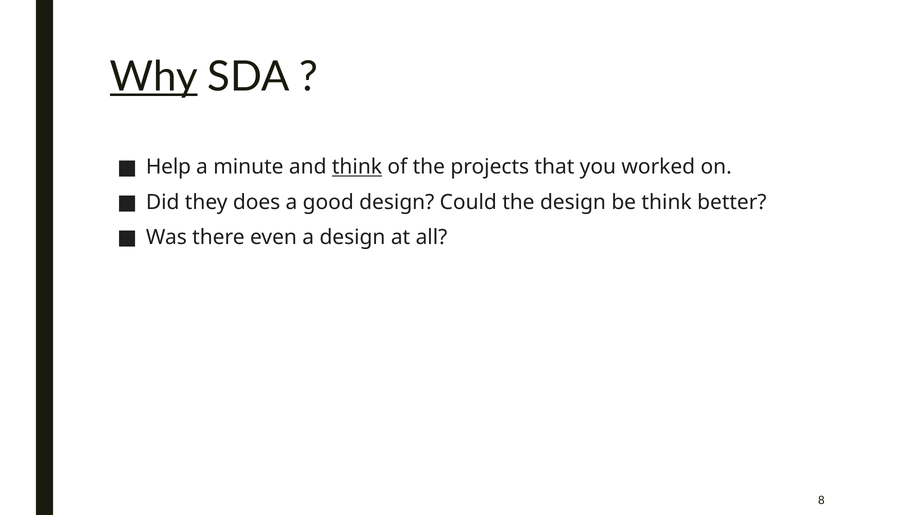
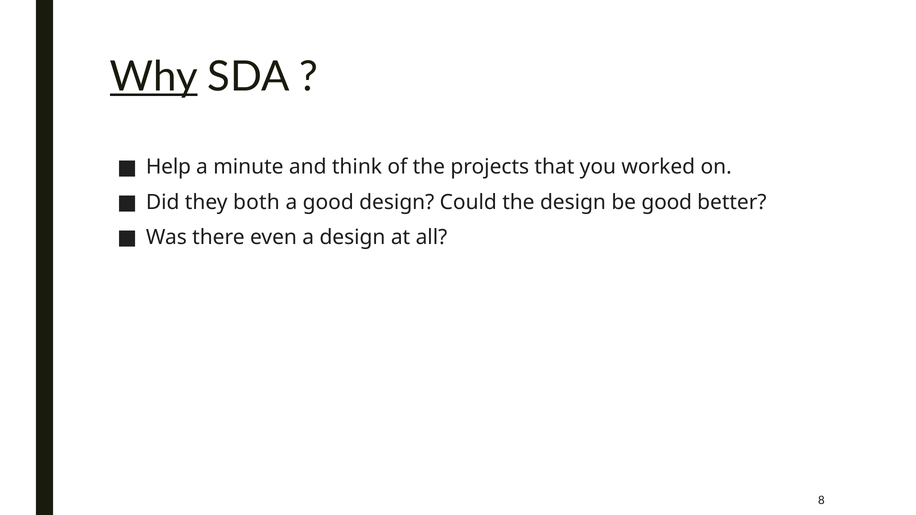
think underline: present -> none (357, 167)
does: does -> both (256, 202)
be think: think -> good (667, 202)
